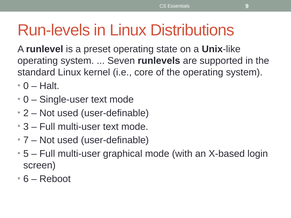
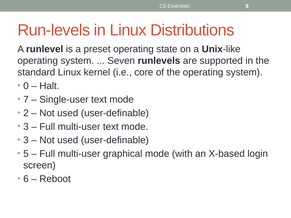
0: 0 -> 7 (26, 100)
7: 7 -> 3 (26, 140)
